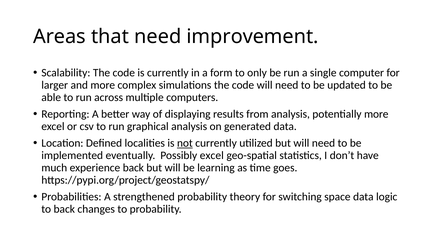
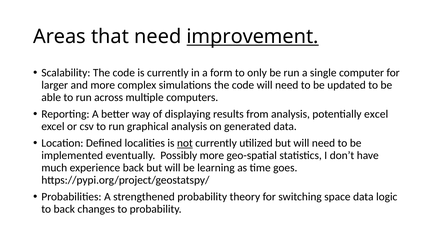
improvement underline: none -> present (253, 37)
potentially more: more -> excel (376, 114)
Possibly excel: excel -> more (212, 156)
